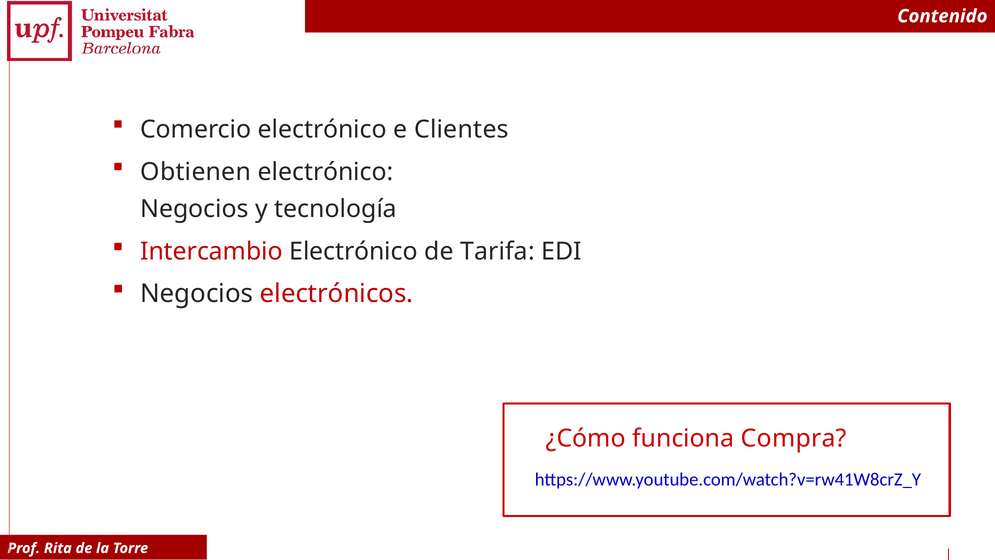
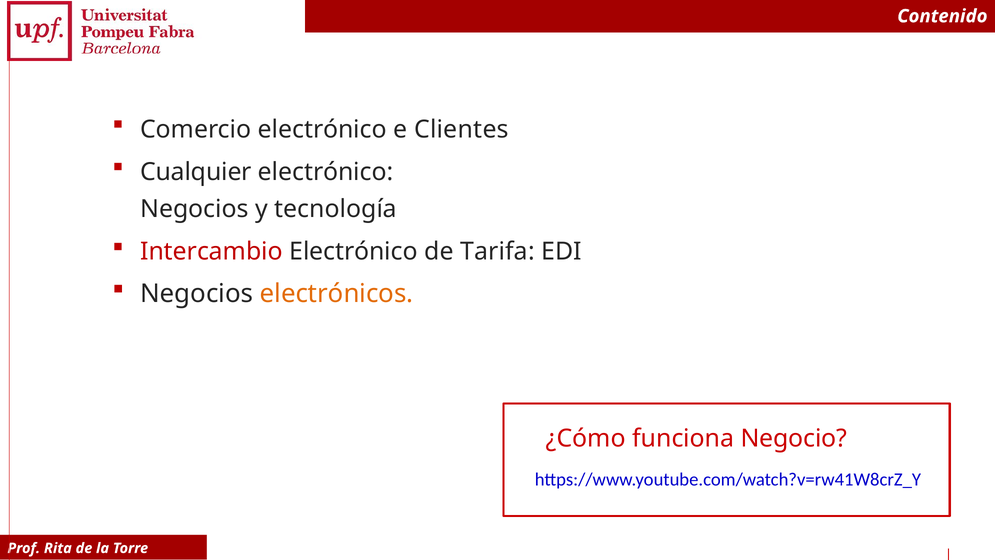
Obtienen: Obtienen -> Cualquier (196, 172)
electrónicos colour: red -> orange (337, 294)
Compra: Compra -> Negocio (794, 438)
